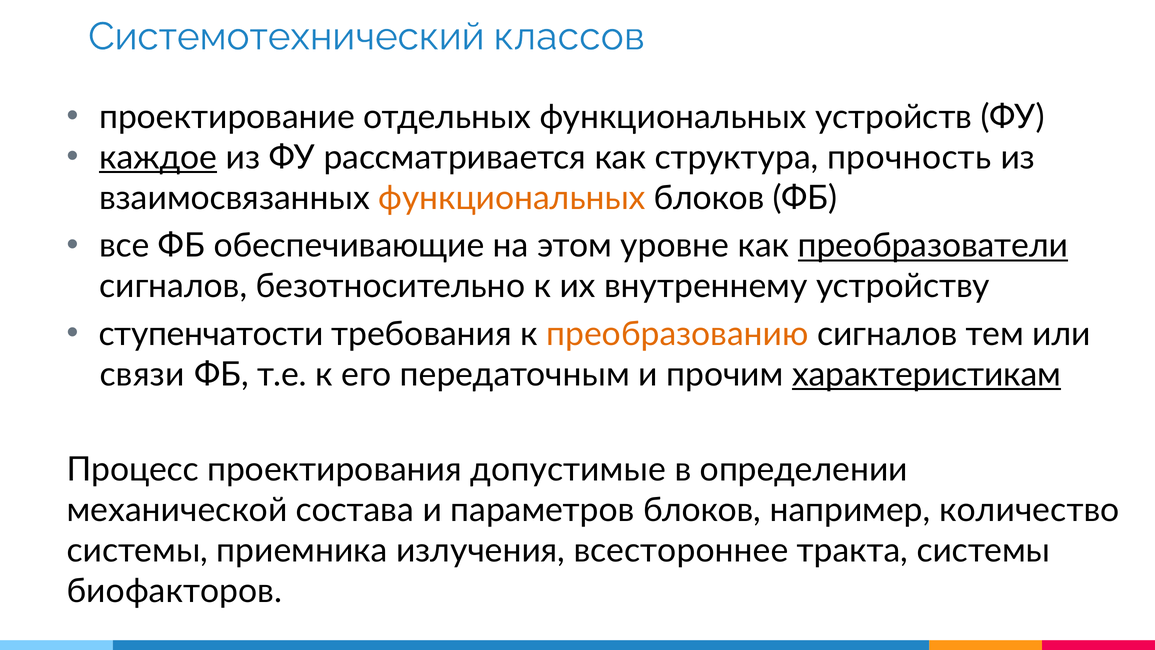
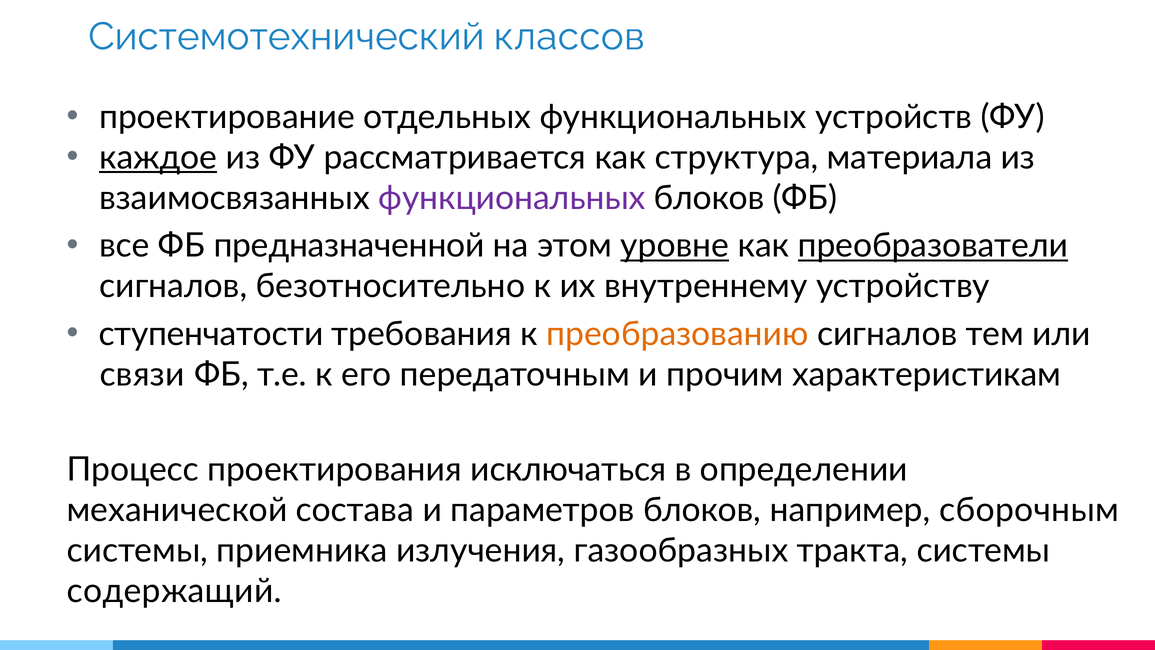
прочность: прочность -> материала (910, 158)
функциональных colour: orange -> purple (512, 198)
обеспечивающие: обеспечивающие -> предназначенной (349, 246)
уровне underline: none -> present (675, 246)
характеристикам underline: present -> none (927, 374)
допустимые: допустимые -> исключаться (568, 470)
количество: количество -> сборочным (1029, 510)
всестороннее: всестороннее -> газообразных (681, 550)
биофакторов: биофакторов -> содержащий (174, 591)
